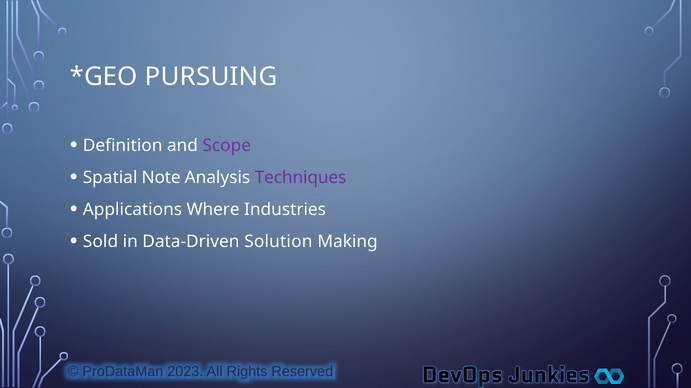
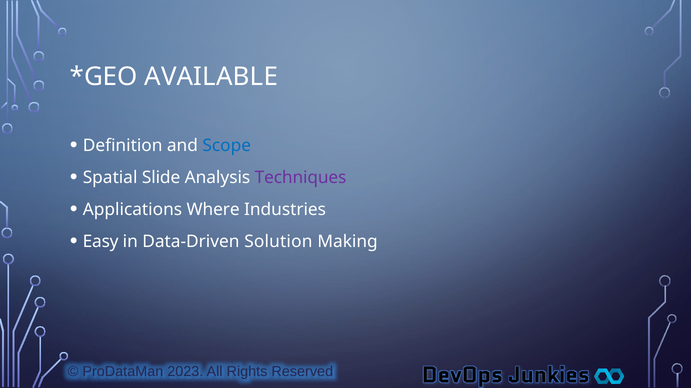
PURSUING: PURSUING -> AVAILABLE (211, 77)
Scope colour: purple -> blue (227, 146)
Note: Note -> Slide (161, 178)
Sold: Sold -> Easy (101, 242)
